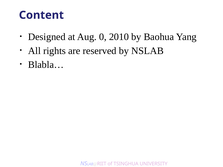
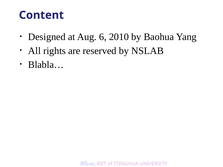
0: 0 -> 6 (103, 37)
